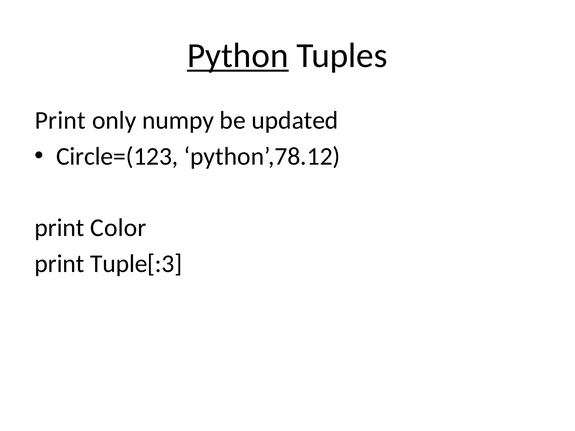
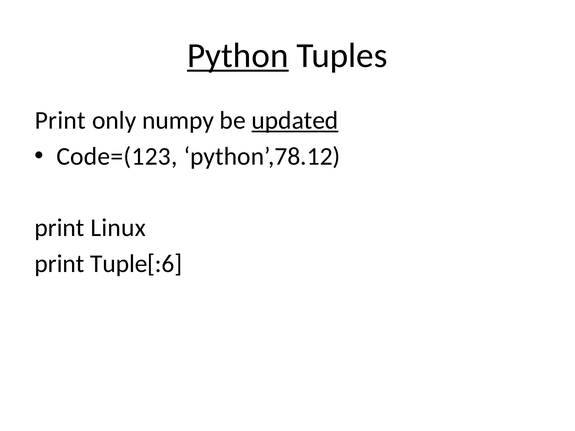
updated underline: none -> present (295, 121)
Circle=(123: Circle=(123 -> Code=(123 (117, 156)
Color: Color -> Linux (118, 228)
Tuple[:3: Tuple[:3 -> Tuple[:6 (136, 264)
